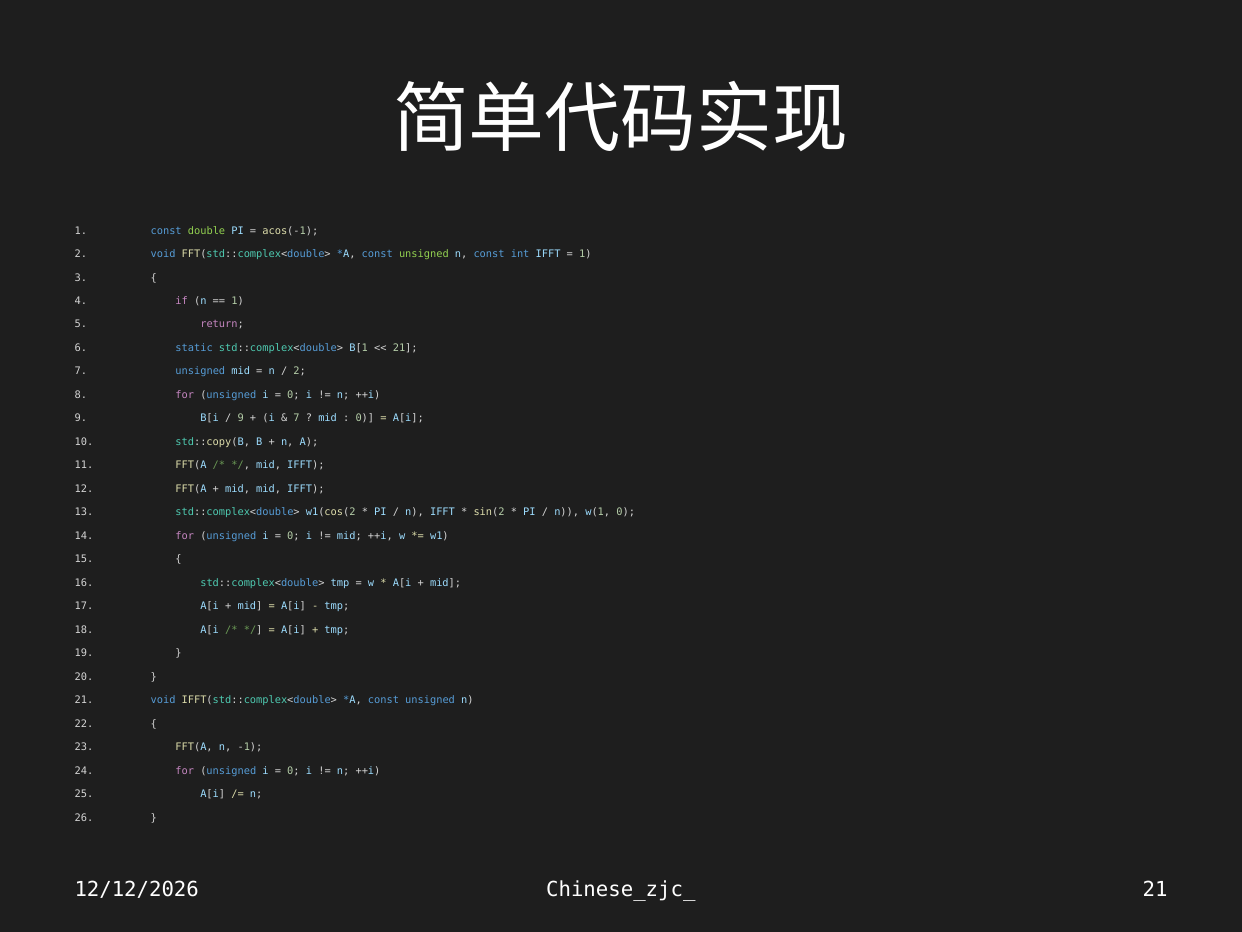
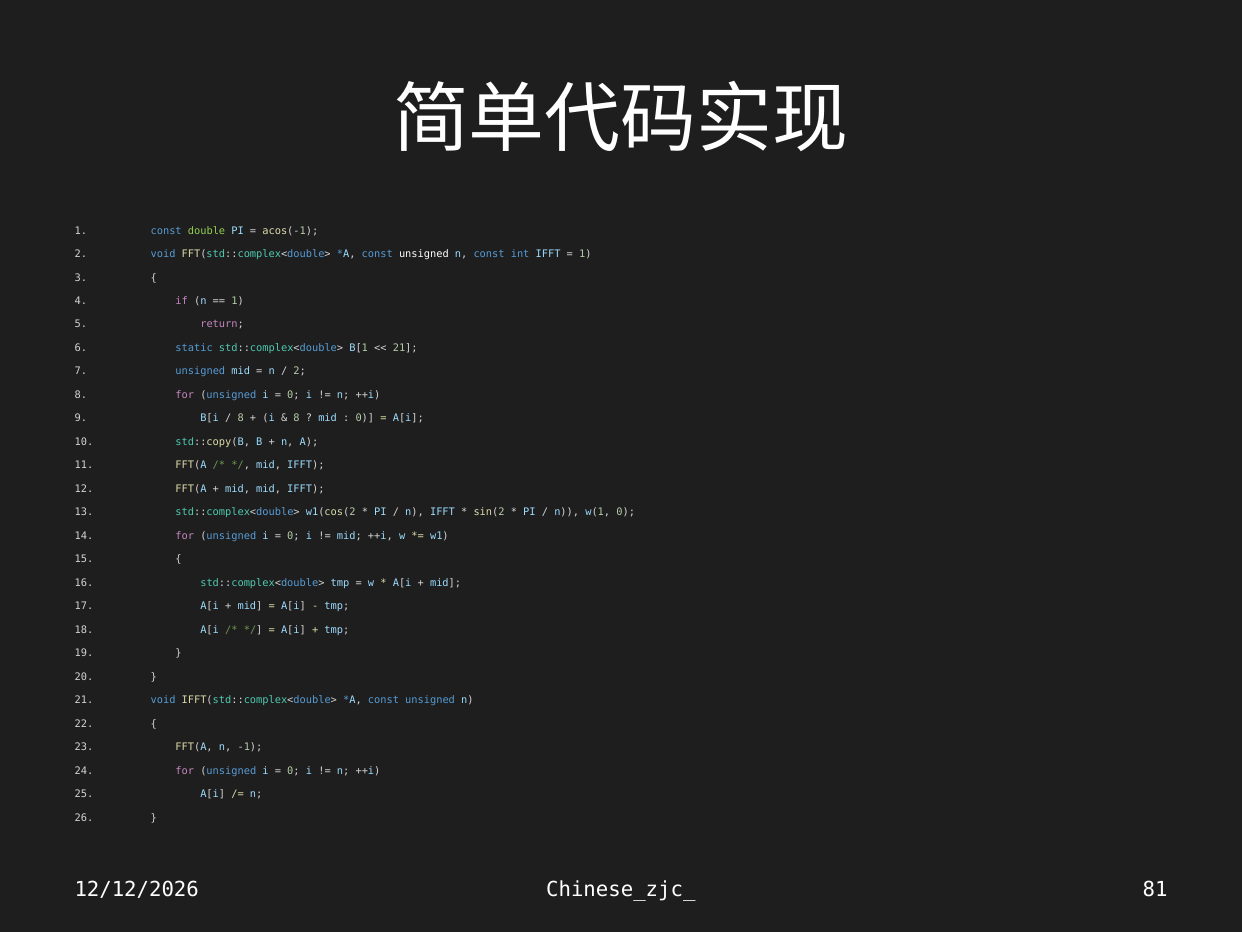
unsigned colour: light green -> white (424, 254)
9: 9 -> 8 (241, 418)
7: 7 -> 8 (297, 418)
Chinese_zjc_ 21: 21 -> 81 (1155, 890)
